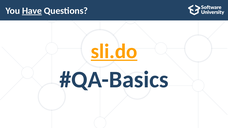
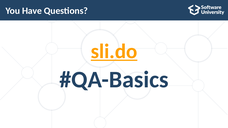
Have underline: present -> none (32, 11)
